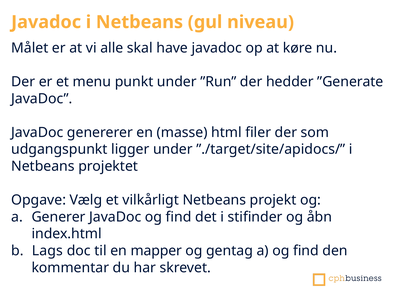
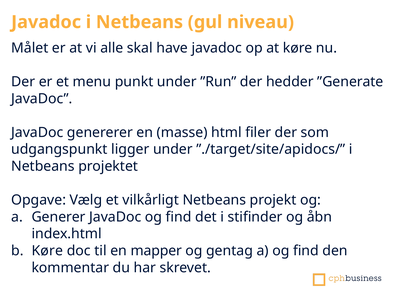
Lags: Lags -> Køre (47, 250)
